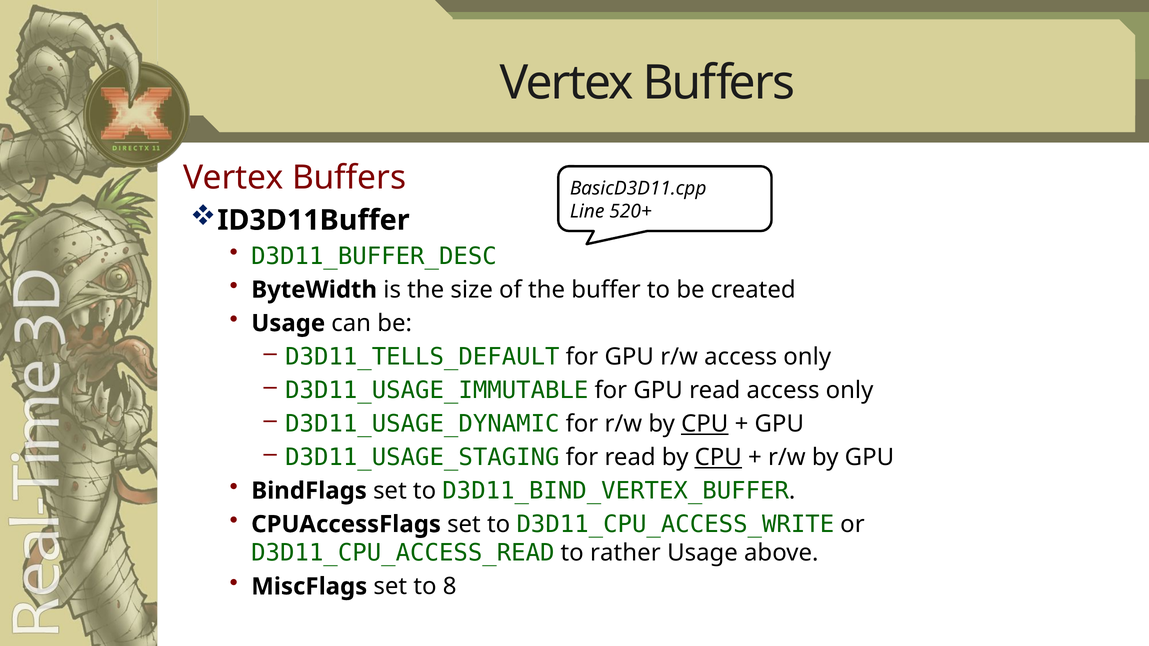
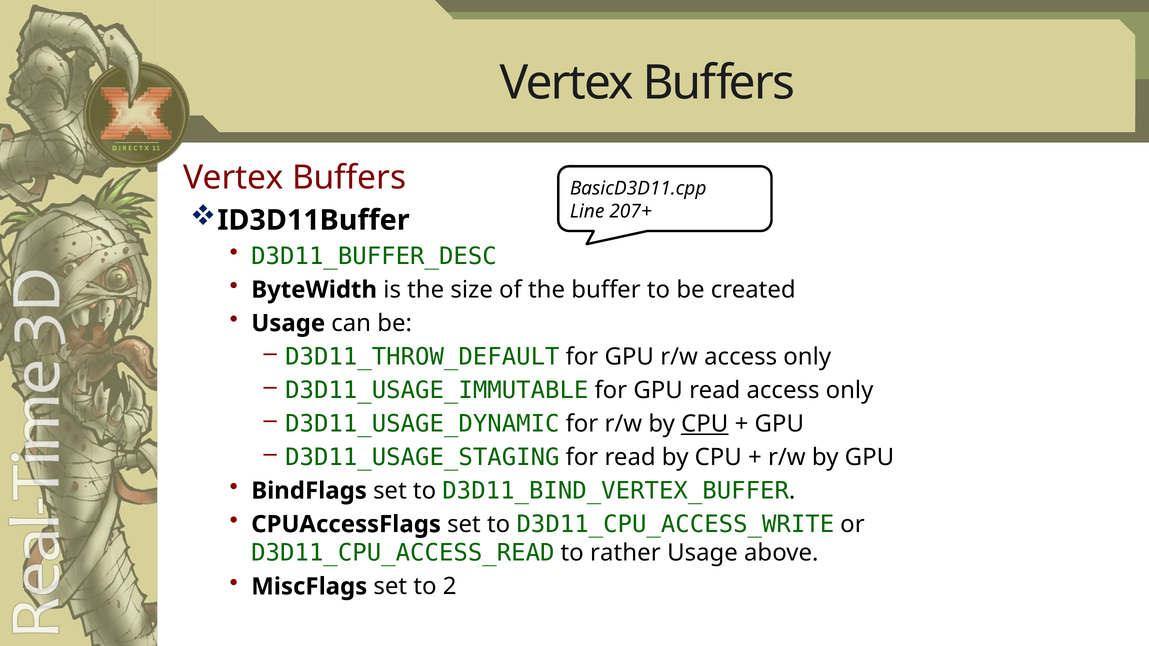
520+: 520+ -> 207+ (631, 212)
D3D11_TELLS_DEFAULT: D3D11_TELLS_DEFAULT -> D3D11_THROW_DEFAULT (422, 357)
CPU underline: present -> none (718, 458)
8: 8 -> 2 (450, 587)
